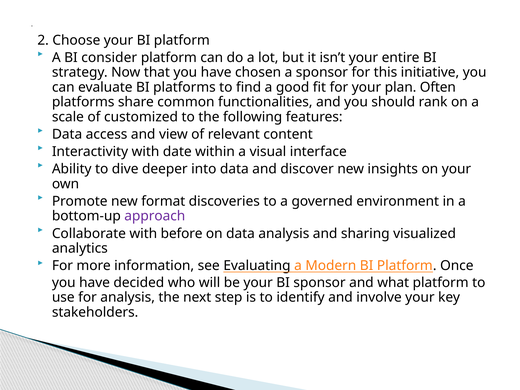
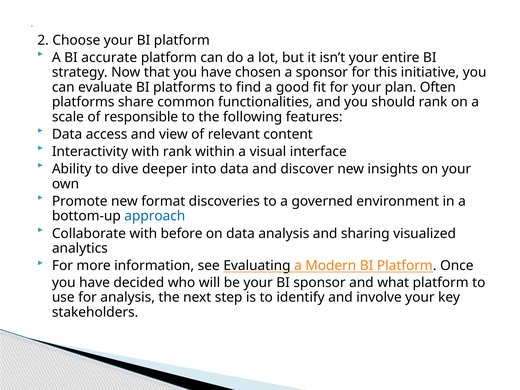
consider: consider -> accurate (109, 58)
customized: customized -> responsible (141, 117)
with date: date -> rank (177, 152)
approach colour: purple -> blue (155, 216)
